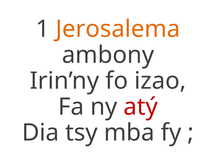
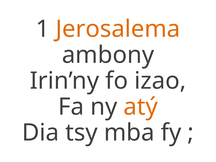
atý colour: red -> orange (141, 107)
